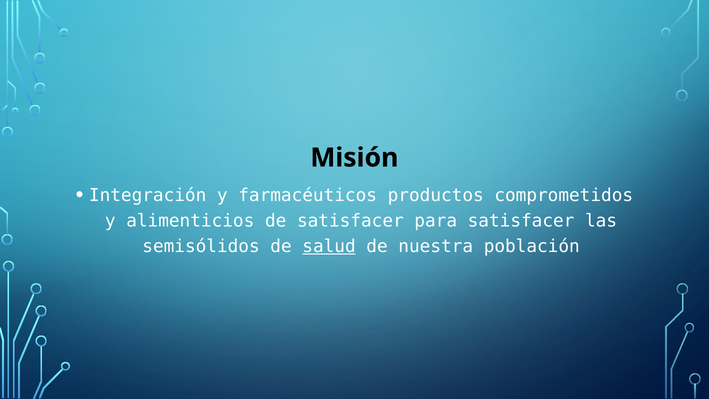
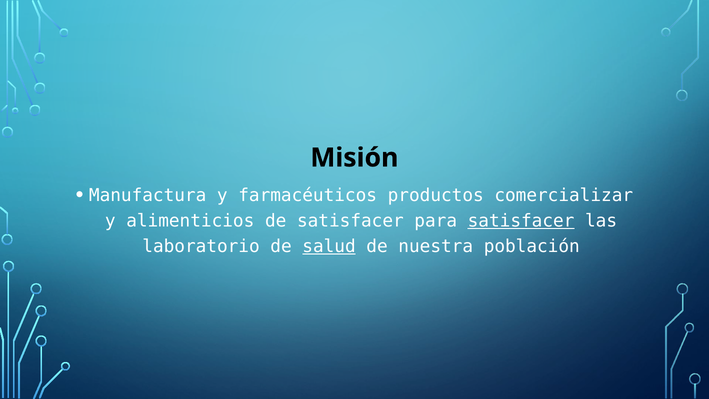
Integración: Integración -> Manufactura (148, 195)
comprometidos: comprometidos -> comercializar (564, 195)
satisfacer underline: none -> present (521, 221)
semisólidos: semisólidos -> laboratorio (201, 246)
